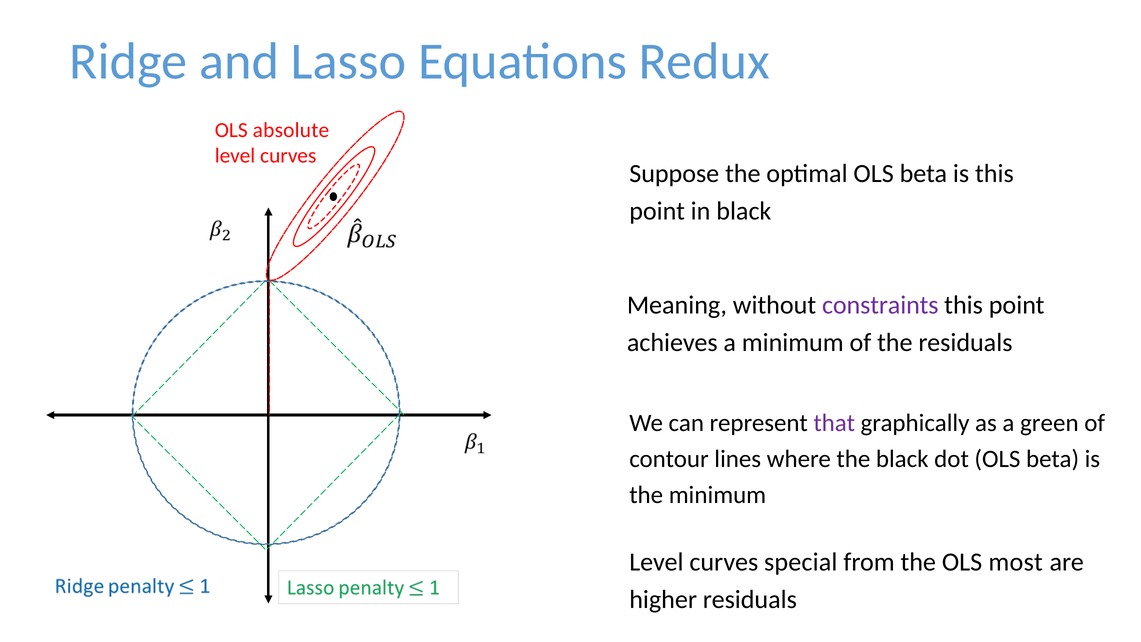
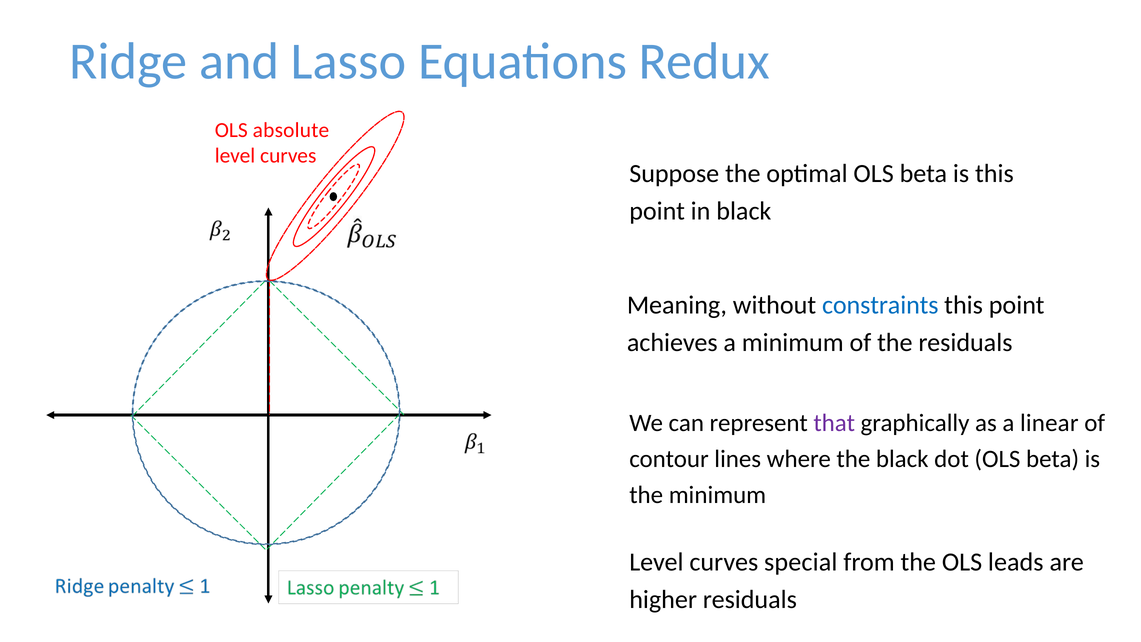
constraints colour: purple -> blue (880, 305)
green: green -> linear (1049, 423)
most: most -> leads (1016, 562)
